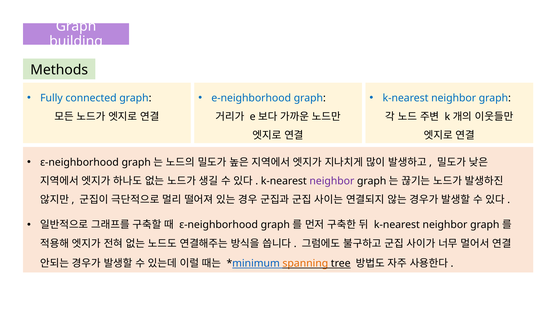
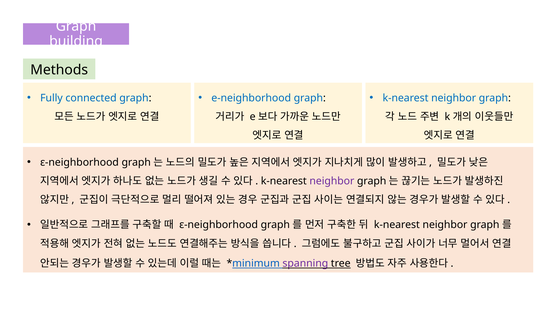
spanning colour: orange -> purple (305, 264)
